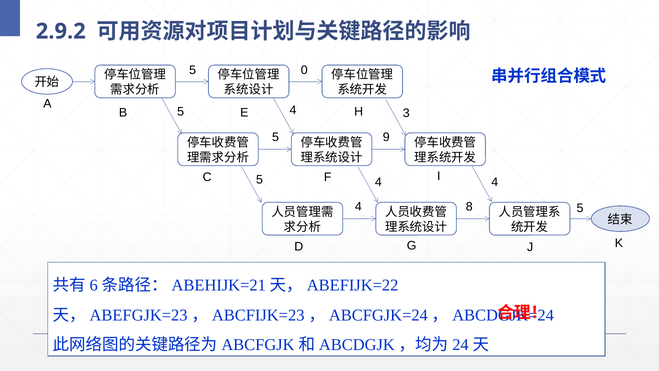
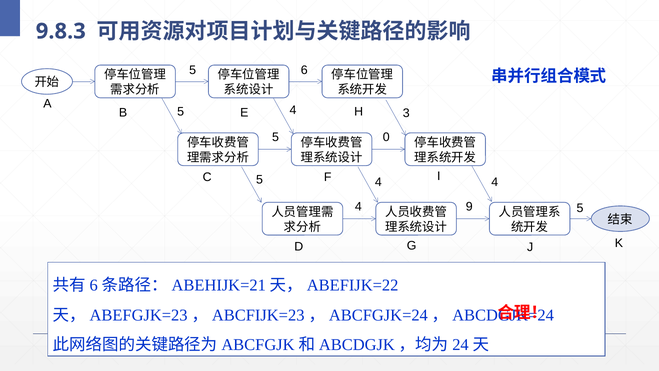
2.9.2: 2.9.2 -> 9.8.3 (61, 31)
0: 0 -> 6 (304, 70)
9: 9 -> 0 (386, 137)
8: 8 -> 9 (469, 206)
